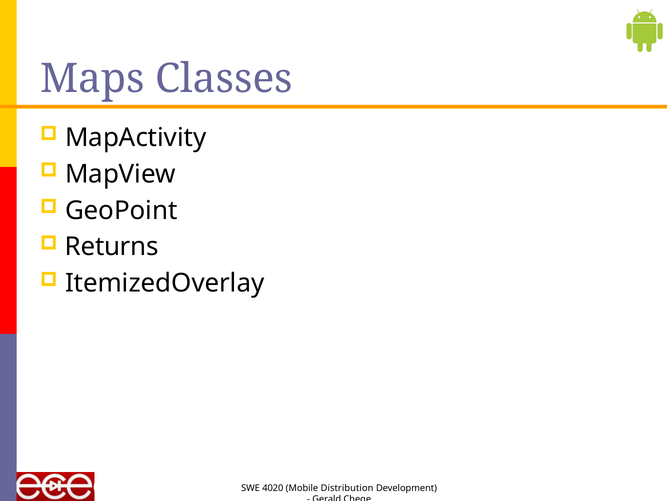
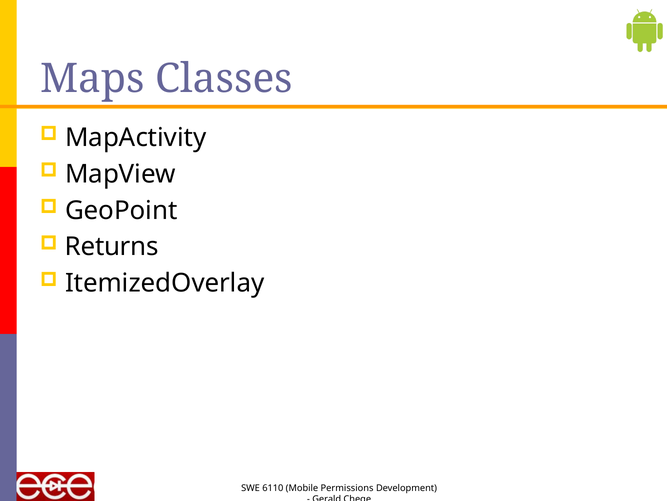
4020: 4020 -> 6110 (273, 488)
Distribution: Distribution -> Permissions (347, 488)
